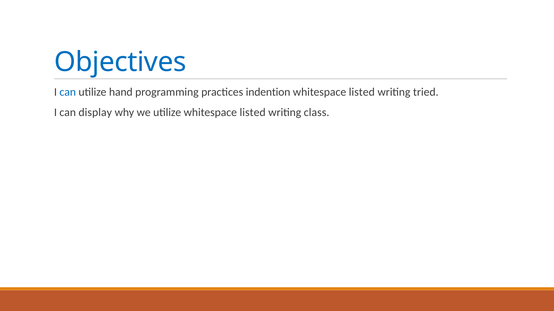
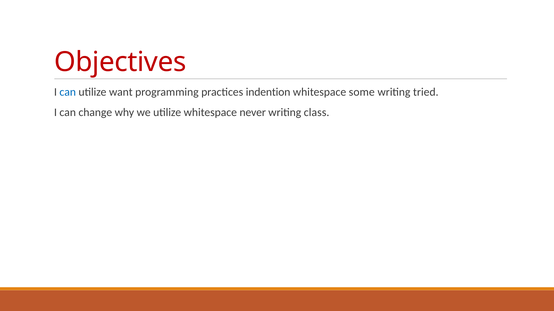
Objectives colour: blue -> red (120, 62)
hand: hand -> want (121, 92)
listed: listed -> some (362, 92)
display: display -> change (95, 113)
utilize whitespace listed: listed -> never (253, 113)
